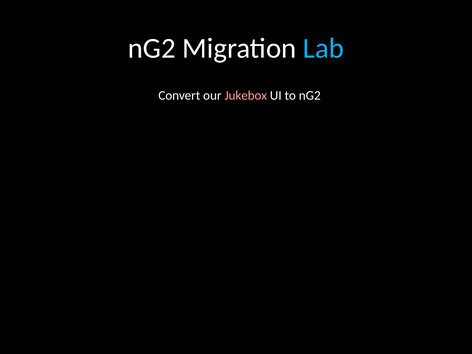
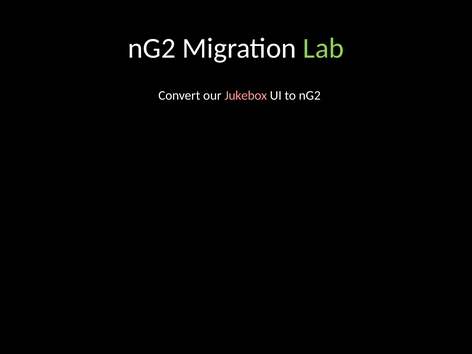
Lab colour: light blue -> light green (323, 48)
